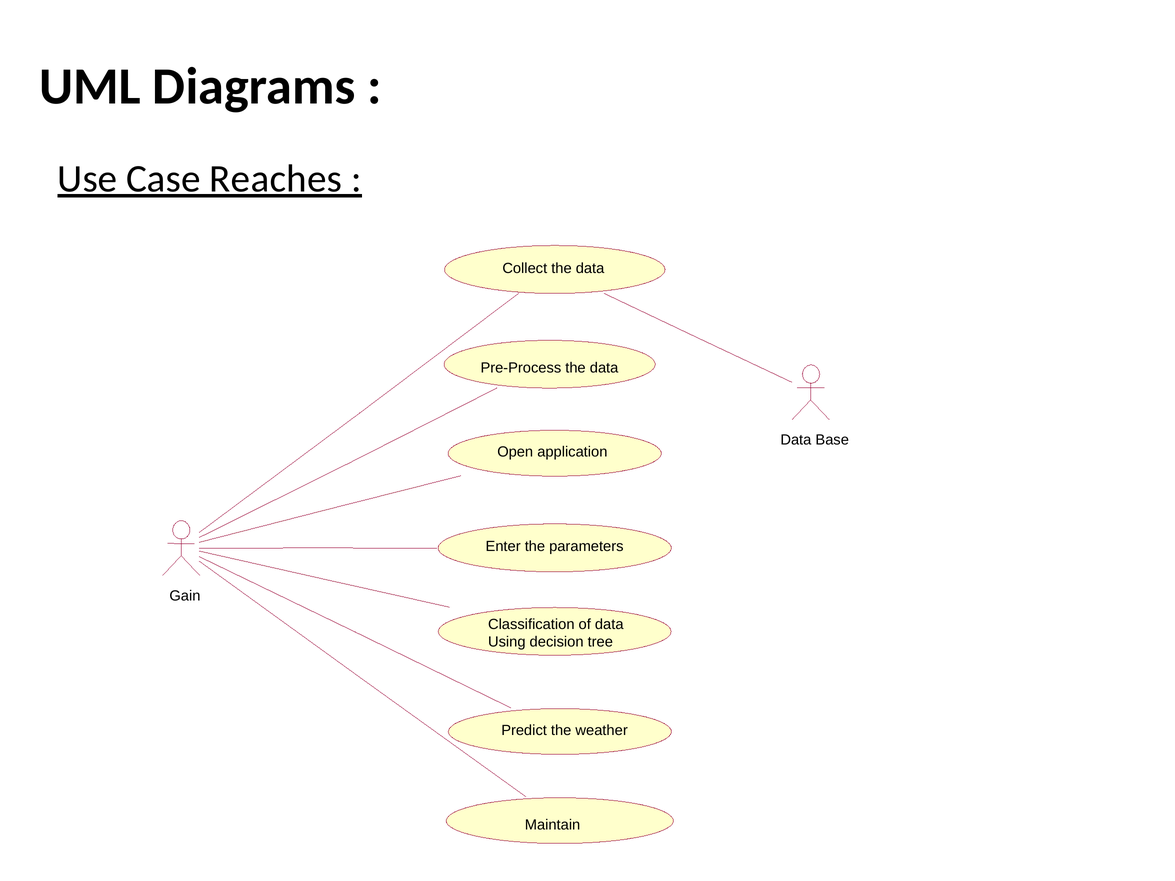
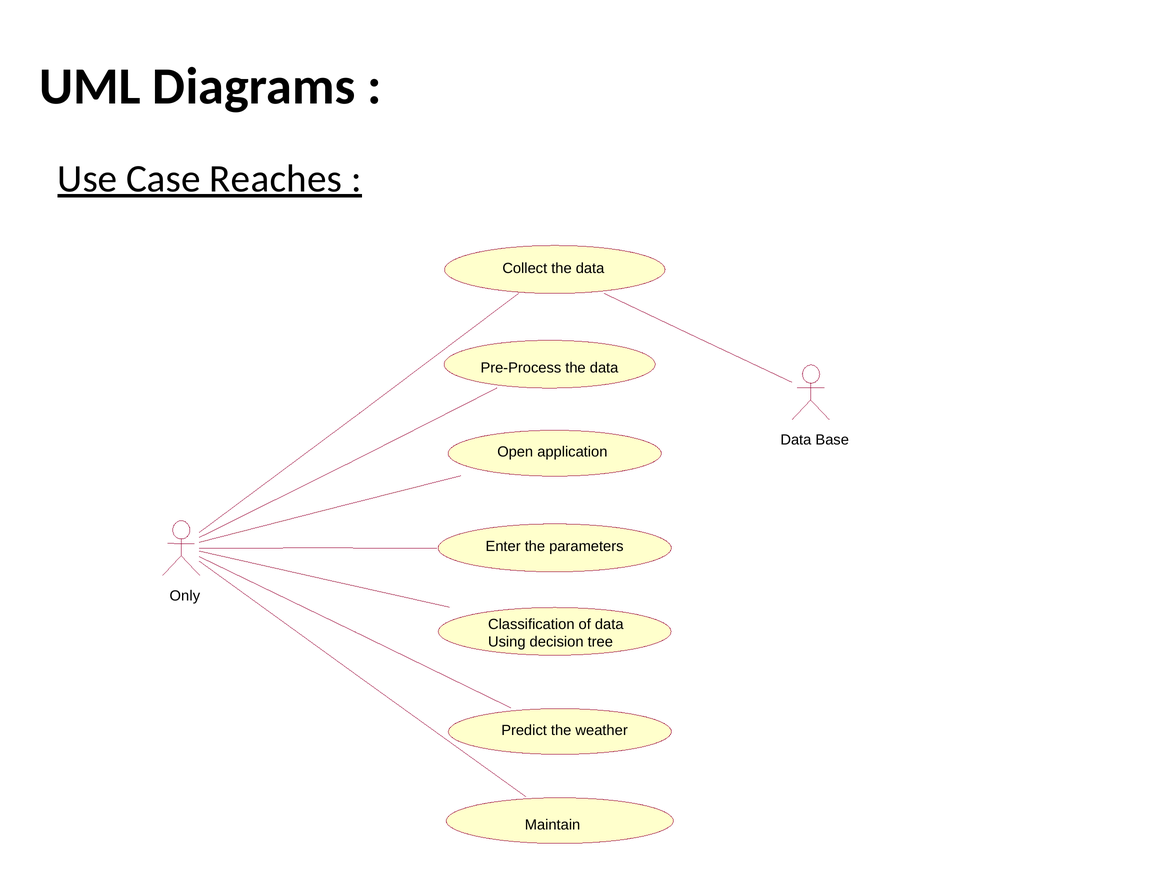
Gain: Gain -> Only (185, 596)
